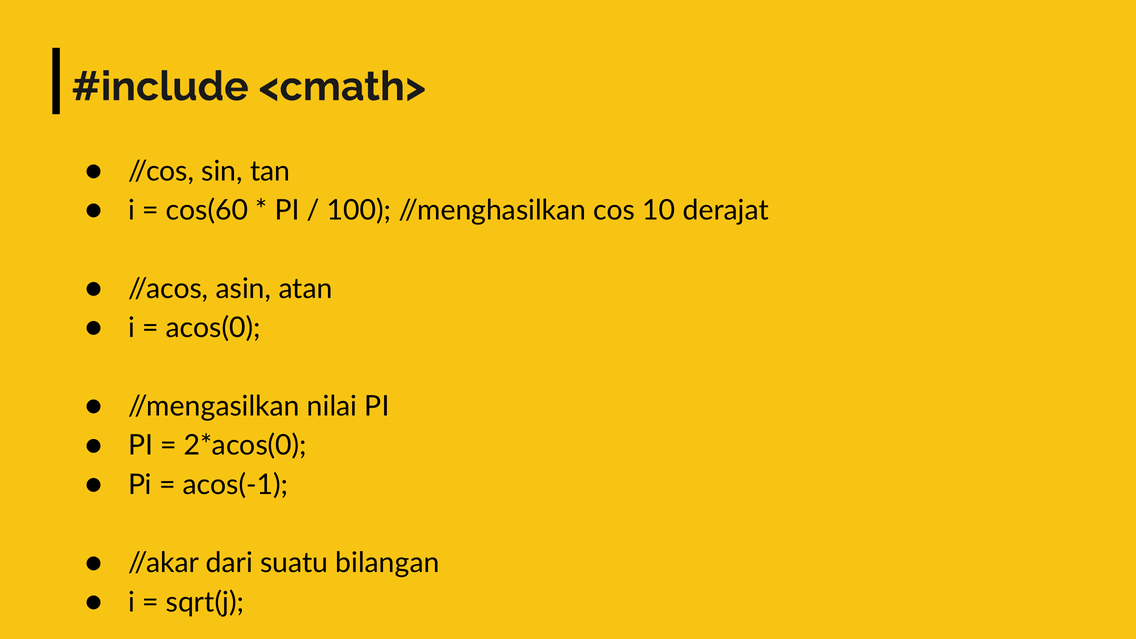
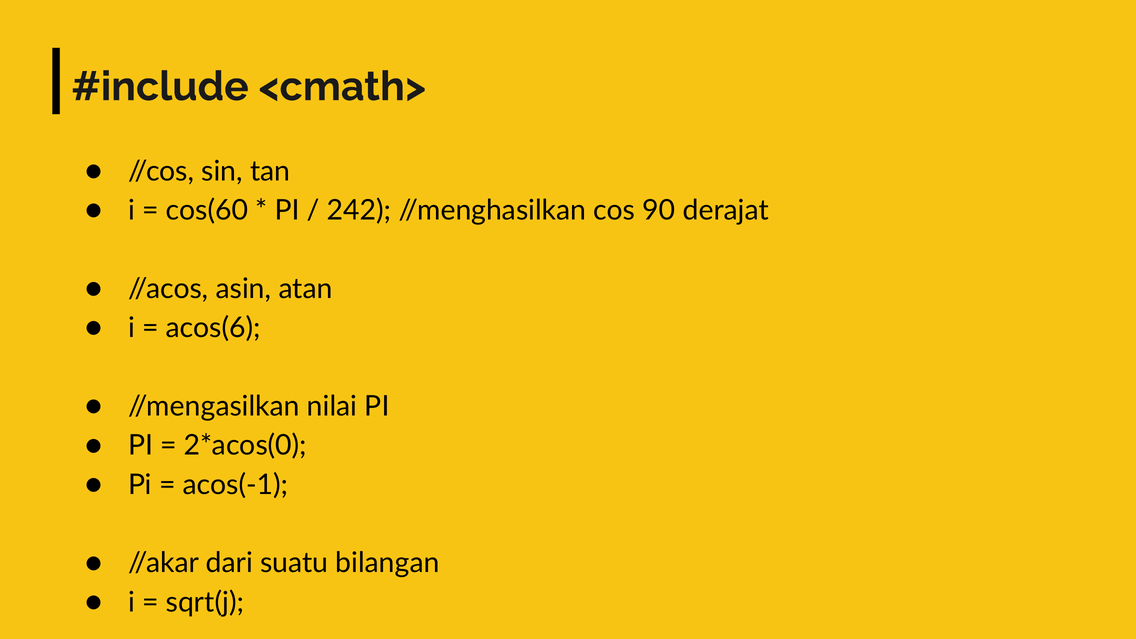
100: 100 -> 242 (359, 210)
10: 10 -> 90 (659, 210)
acos(0: acos(0 -> acos(6 (213, 328)
